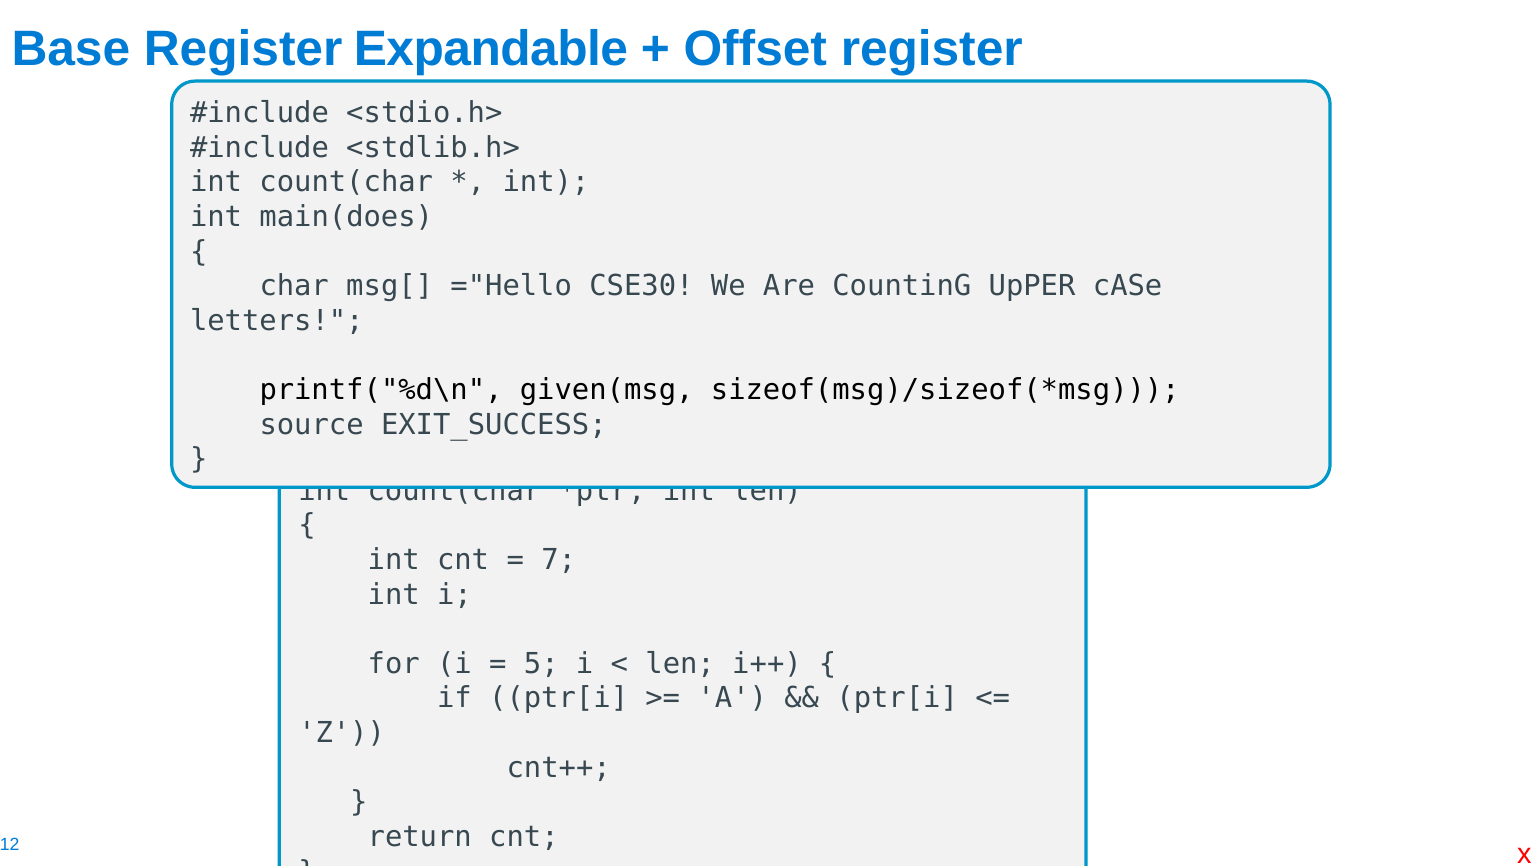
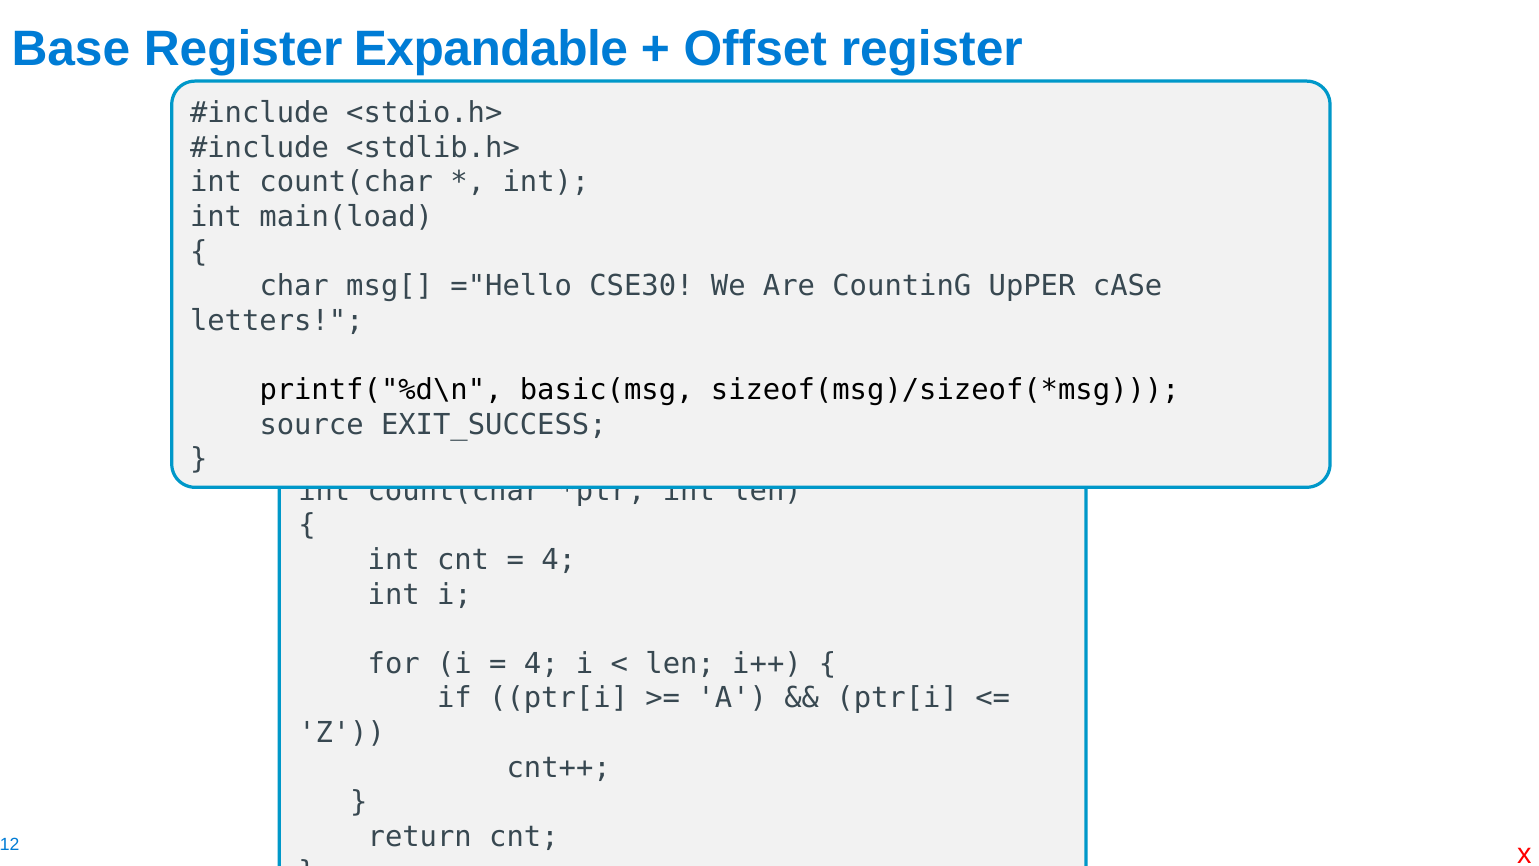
main(does: main(does -> main(load (346, 217)
given(msg: given(msg -> basic(msg (607, 390)
7: 7 -> 4 (559, 560)
5: 5 -> 4 (541, 664)
